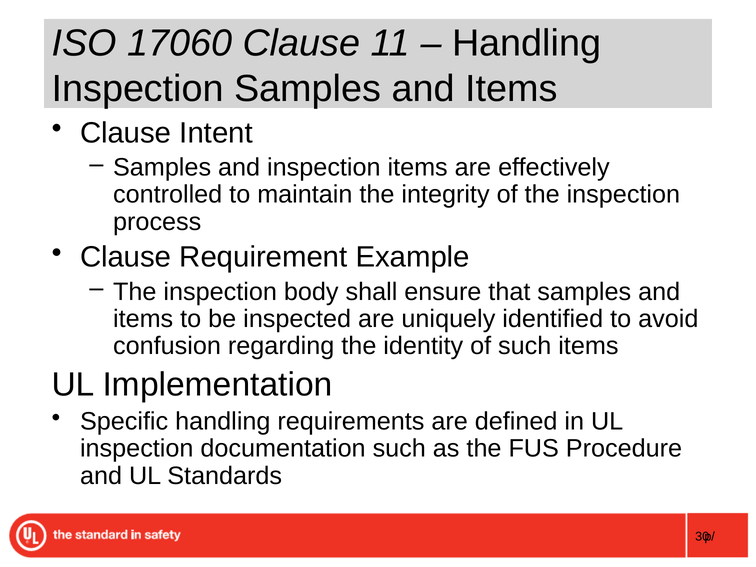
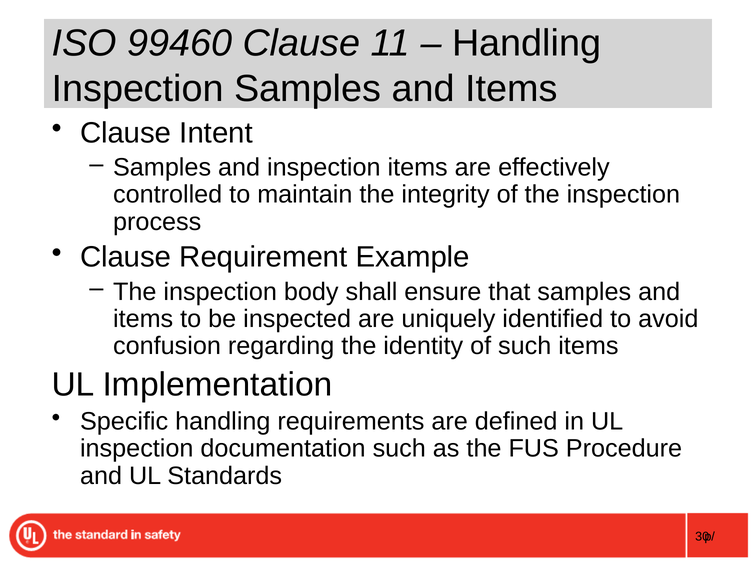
17060: 17060 -> 99460 (180, 43)
